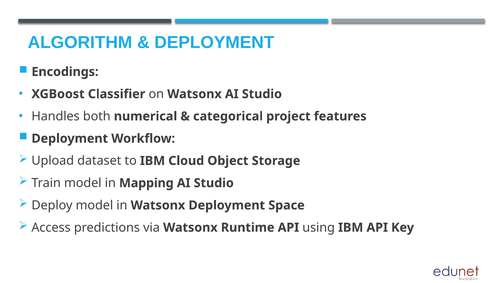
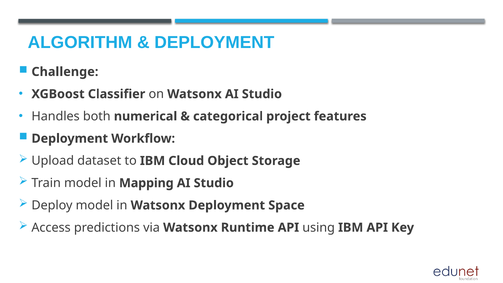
Encodings: Encodings -> Challenge (65, 72)
